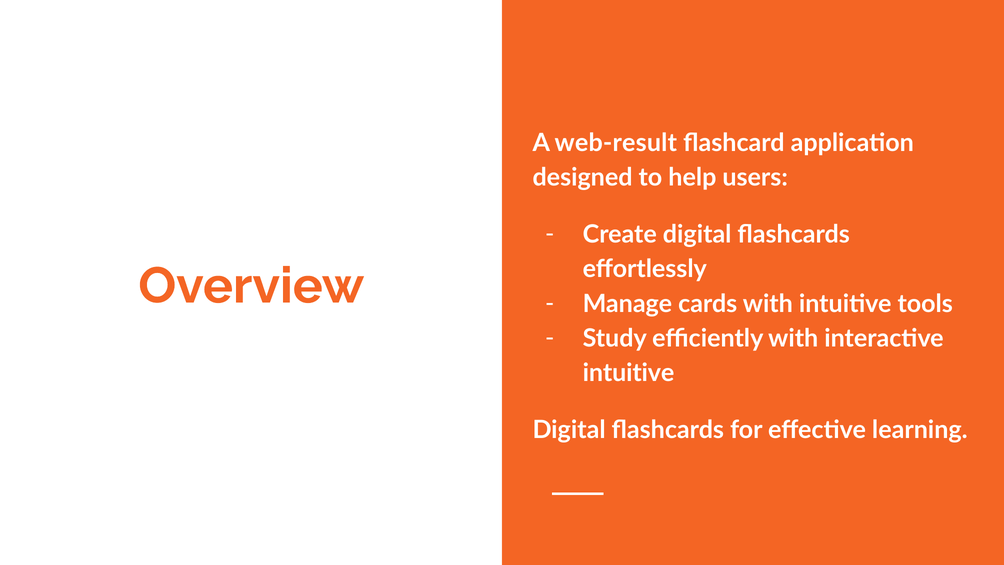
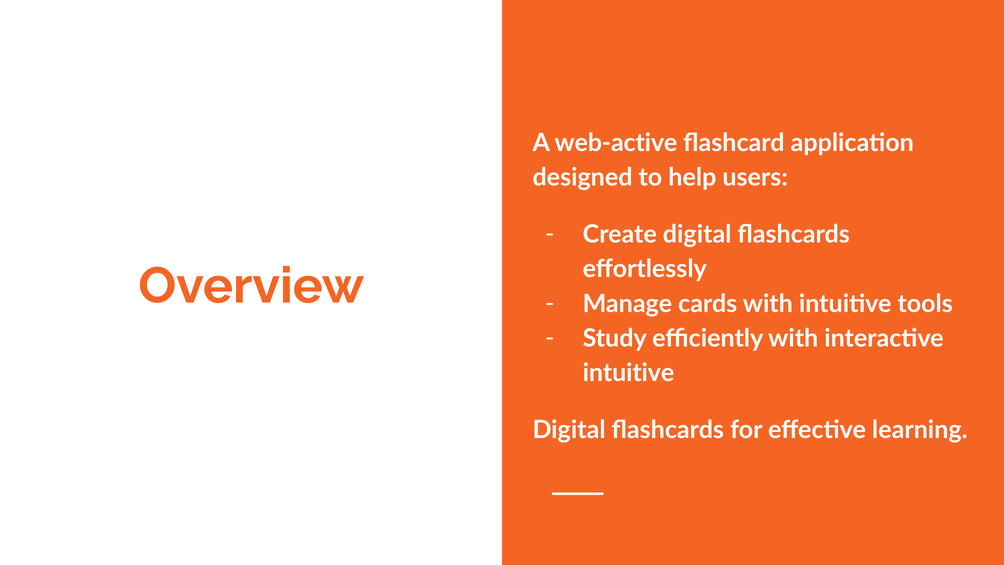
web-result: web-result -> web-active (616, 143)
